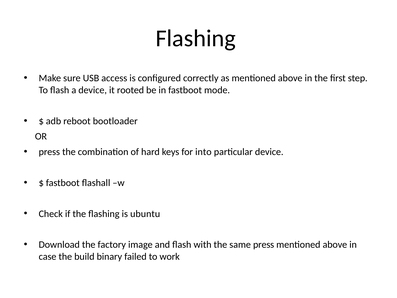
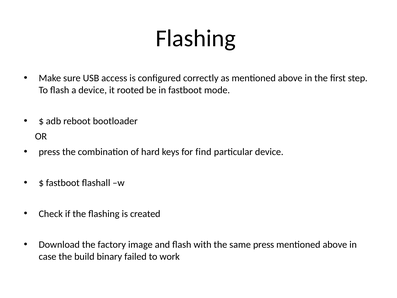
into: into -> find (203, 152)
ubuntu: ubuntu -> created (145, 214)
